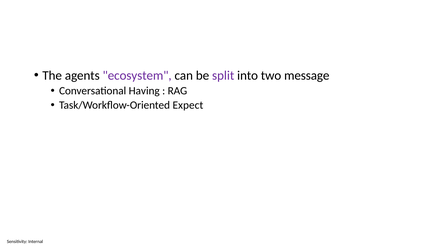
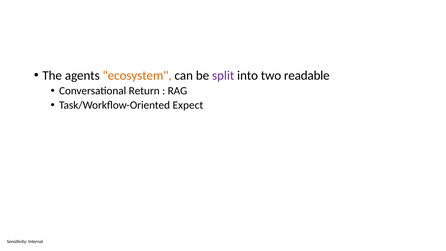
ecosystem colour: purple -> orange (137, 75)
message: message -> readable (307, 75)
Having: Having -> Return (144, 91)
